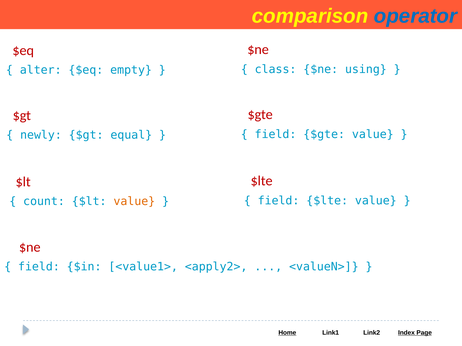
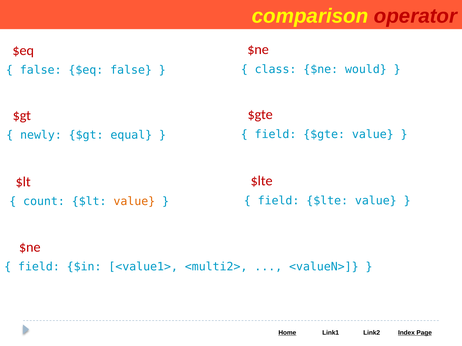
operator colour: blue -> red (416, 16)
using: using -> would (366, 69)
alter: alter -> false (41, 70)
$eq empty: empty -> false (131, 70)
<apply2>: <apply2> -> <multi2> (216, 267)
